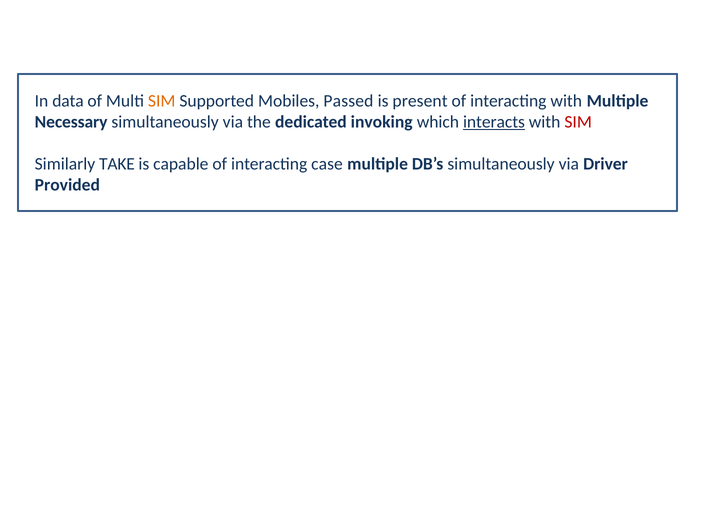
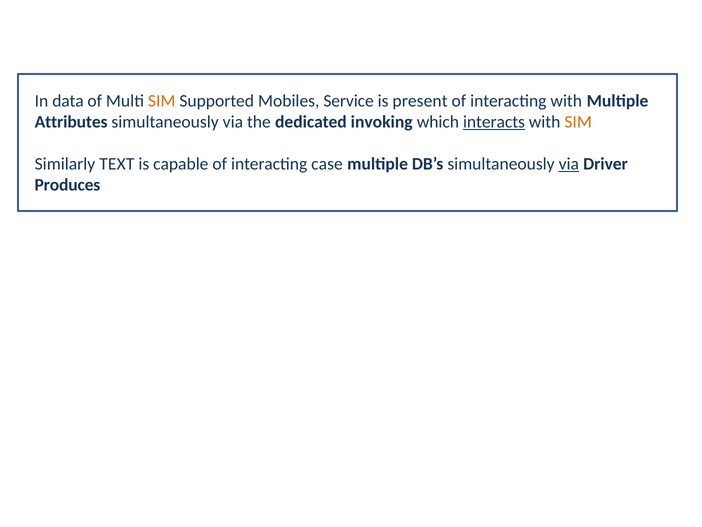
Passed: Passed -> Service (349, 101)
Necessary: Necessary -> Attributes (71, 122)
SIM colour: red -> orange (578, 122)
TAKE: TAKE -> TEXT (117, 164)
via underline: none -> present (569, 164)
Provided: Provided -> Produces (67, 185)
